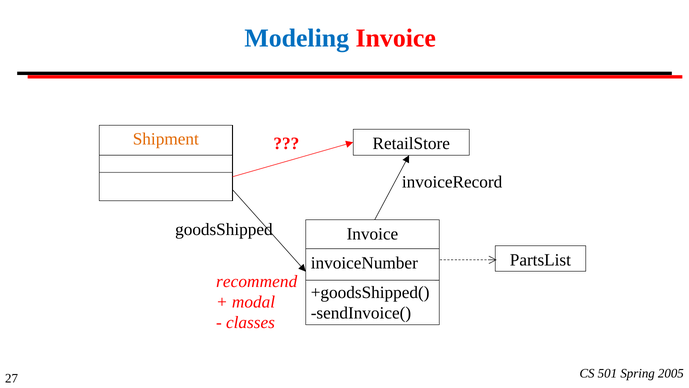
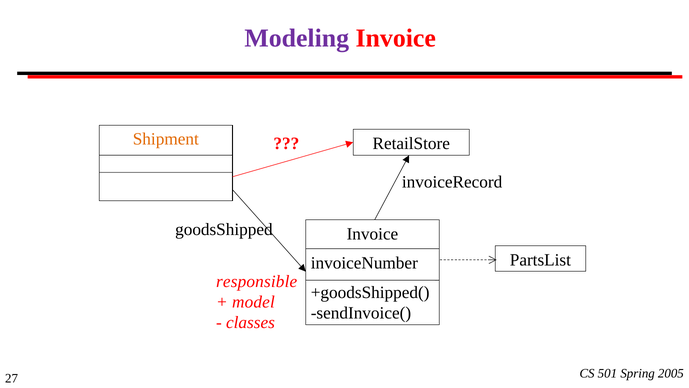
Modeling colour: blue -> purple (297, 38)
recommend: recommend -> responsible (257, 281)
modal: modal -> model (253, 302)
